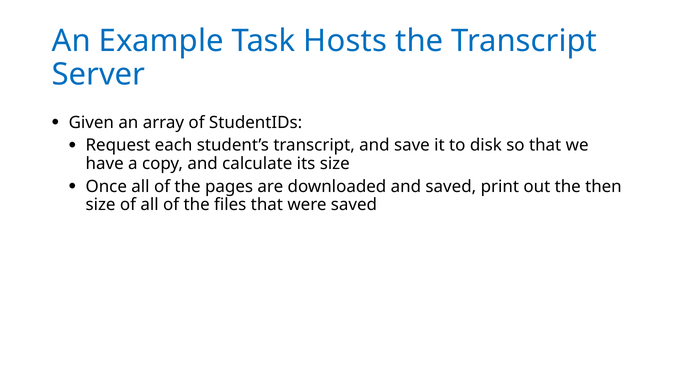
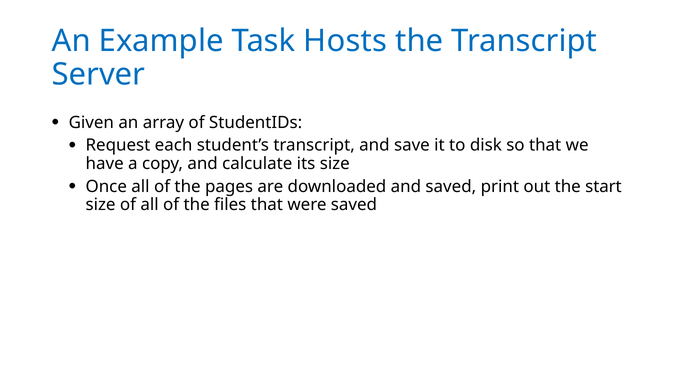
then: then -> start (603, 187)
